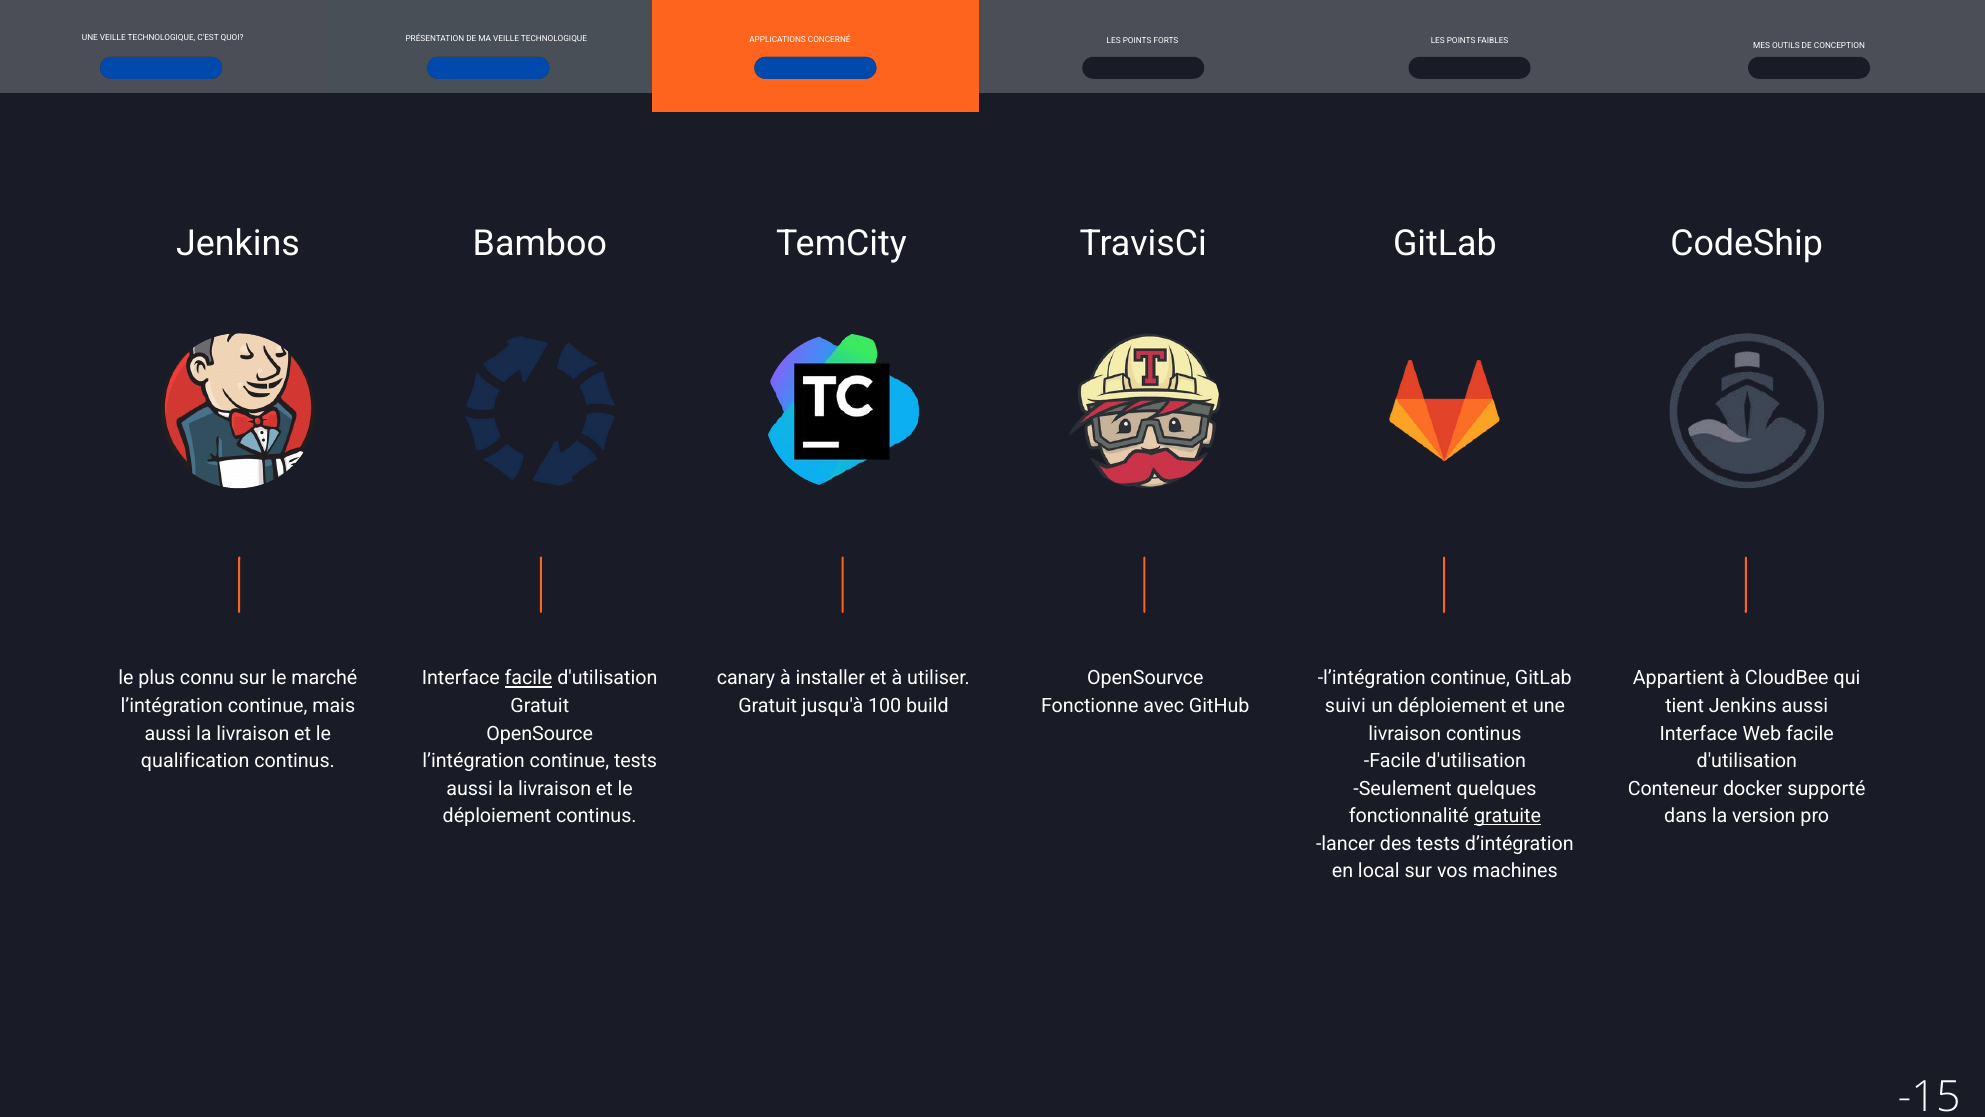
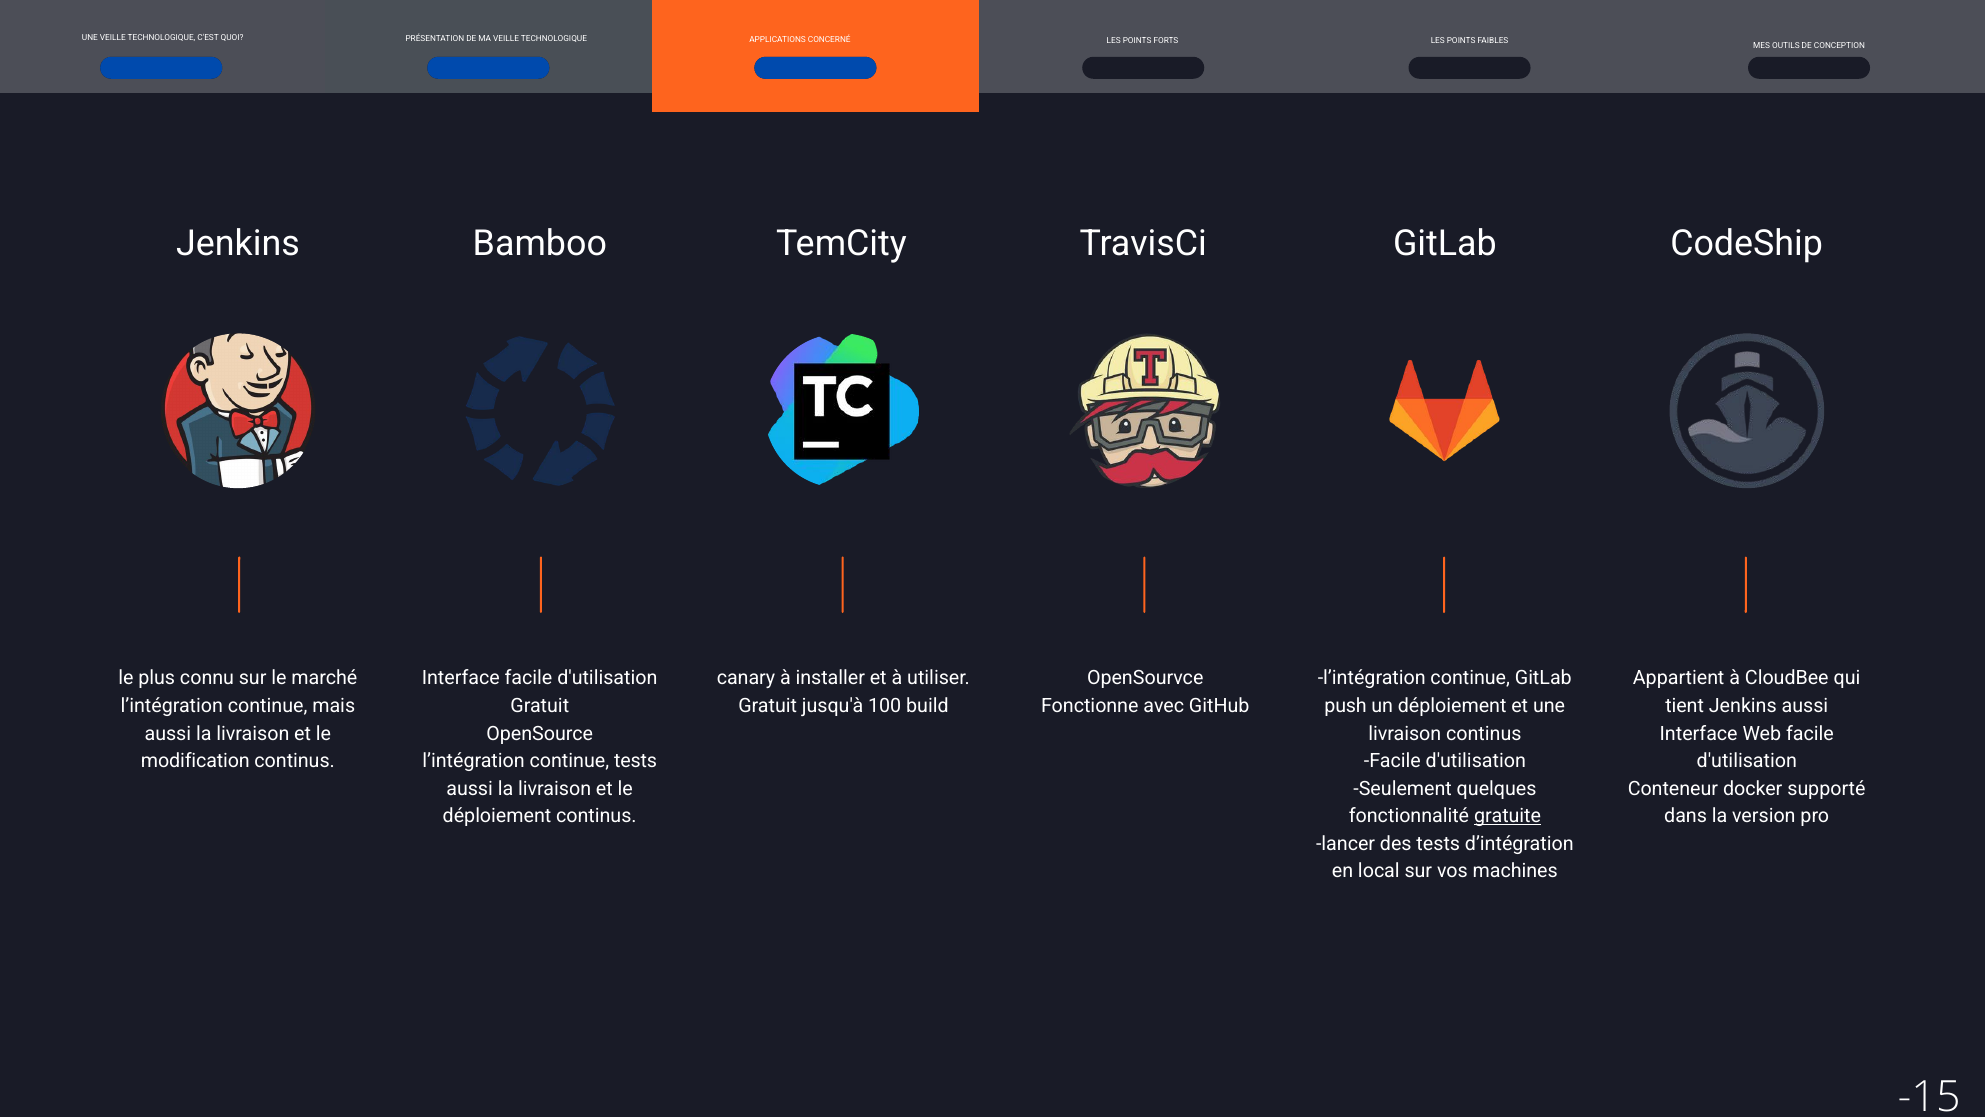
facile underline: present -> none (529, 678)
suivi: suivi -> push (1346, 706)
qualification: qualification -> modification (195, 761)
